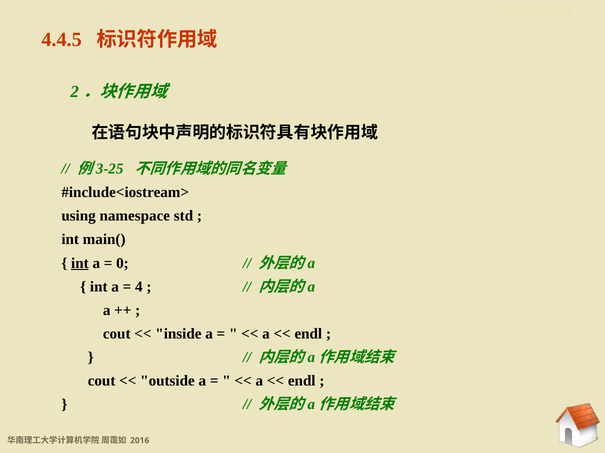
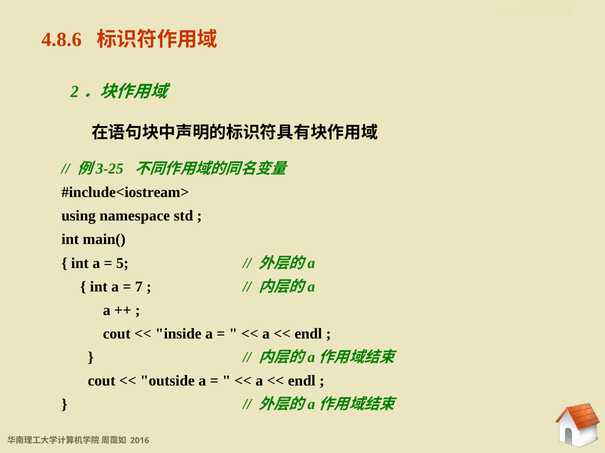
4.4.5: 4.4.5 -> 4.8.6 (62, 40)
int underline: present -> none (80, 263)
0: 0 -> 5 (122, 263)
4: 4 -> 7 (139, 287)
